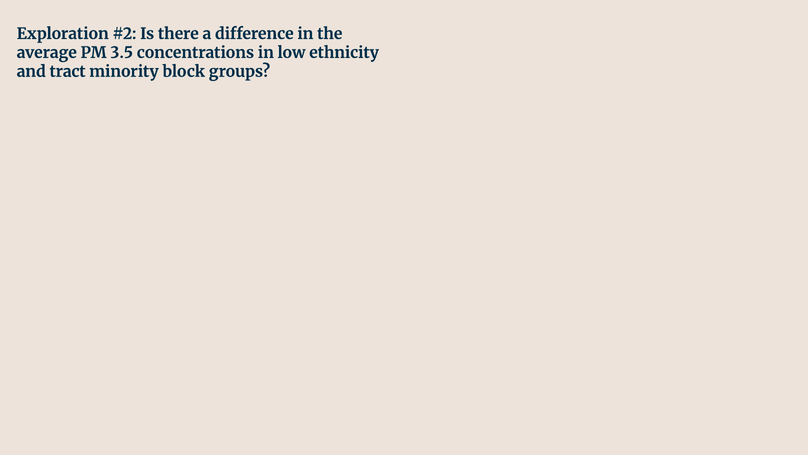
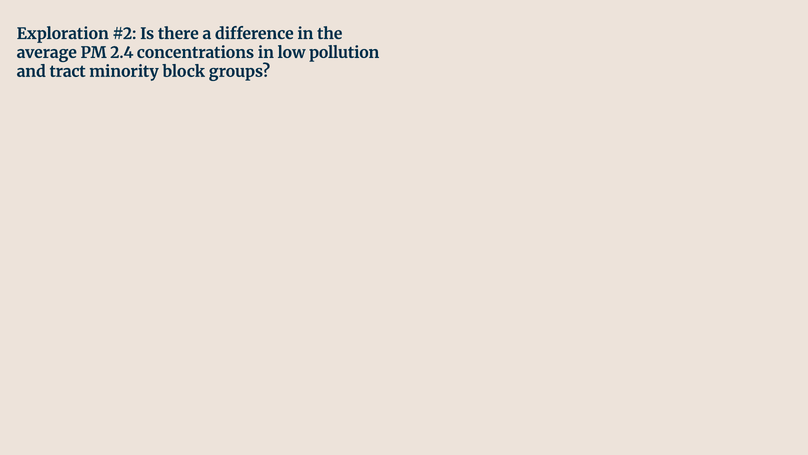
3.5: 3.5 -> 2.4 (122, 53)
ethnicity: ethnicity -> pollution (344, 53)
